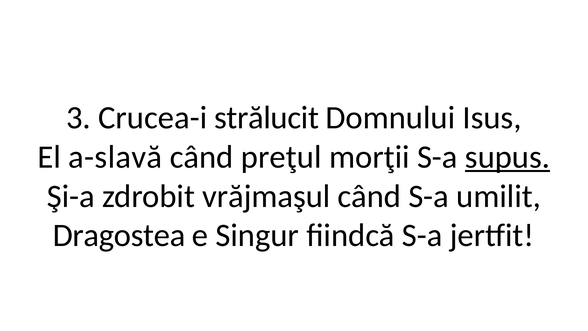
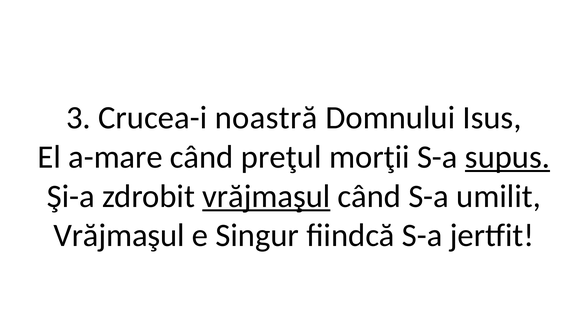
strălucit: strălucit -> noastră (266, 118)
a-slavă: a-slavă -> a-mare (115, 157)
vrăjmaşul underline: none -> present (266, 196)
Dragostea: Dragostea -> Vrăjmaşul (119, 235)
